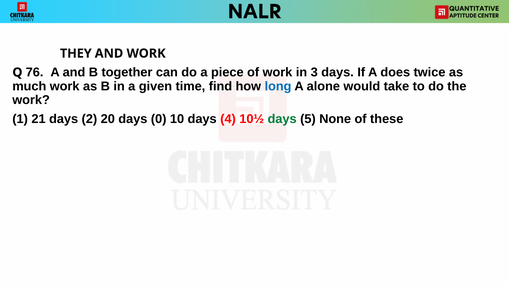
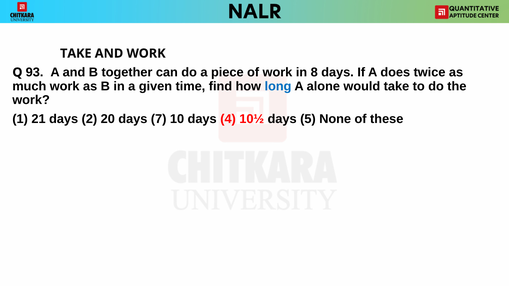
THEY: THEY -> TAKE (76, 53)
76: 76 -> 93 (35, 73)
3: 3 -> 8 (314, 73)
0: 0 -> 7 (159, 119)
days colour: green -> black (282, 119)
